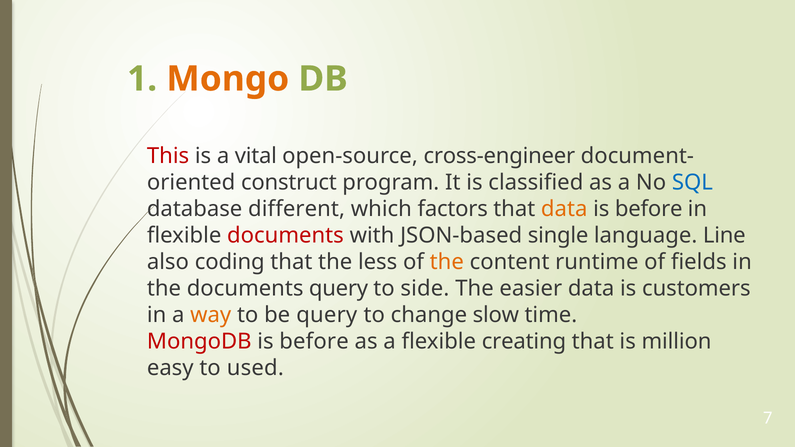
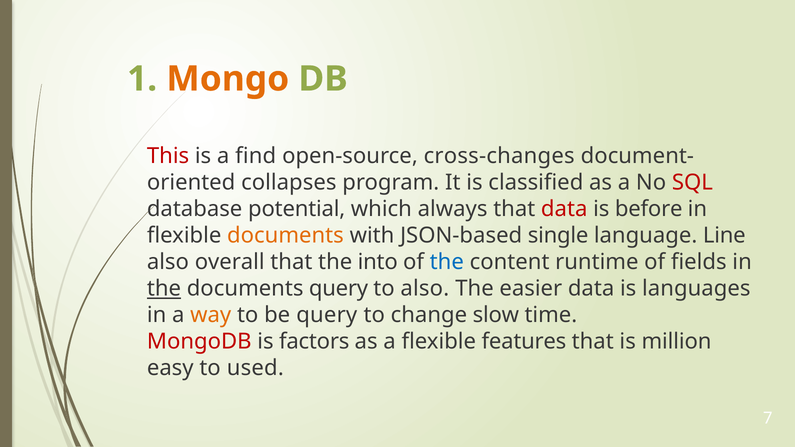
vital: vital -> find (256, 156)
cross-engineer: cross-engineer -> cross-changes (499, 156)
construct: construct -> collapses (289, 183)
SQL colour: blue -> red (692, 183)
different: different -> potential (297, 209)
factors: factors -> always (453, 209)
data colour: orange -> red (564, 209)
documents colour: red -> orange (285, 236)
coding: coding -> overall (230, 262)
less: less -> into (378, 262)
the colour: orange -> blue (447, 262)
the underline: none -> present (164, 289)
to side: side -> also (425, 289)
customers: customers -> languages (696, 289)
before: before -> factors (314, 342)
creating: creating -> features (524, 342)
